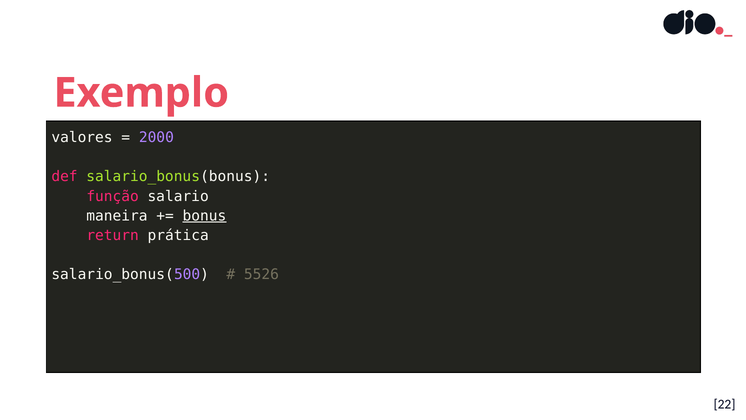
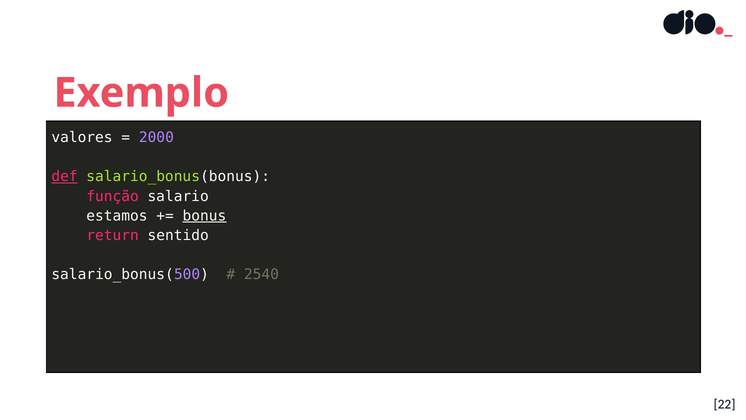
def underline: none -> present (65, 177)
maneira: maneira -> estamos (117, 216)
prática: prática -> sentido (178, 235)
5526: 5526 -> 2540 (261, 274)
